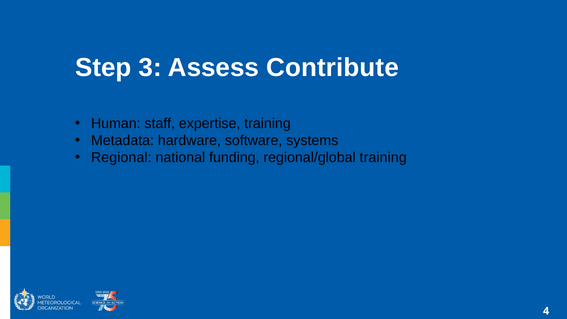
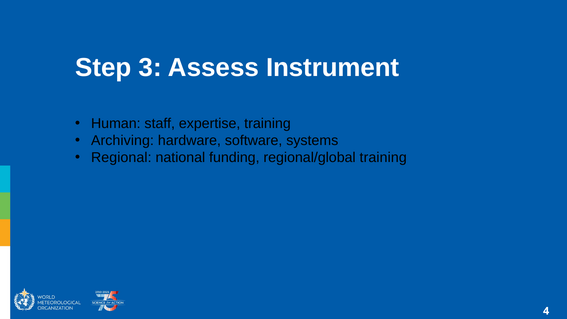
Contribute: Contribute -> Instrument (333, 68)
Metadata: Metadata -> Archiving (122, 141)
